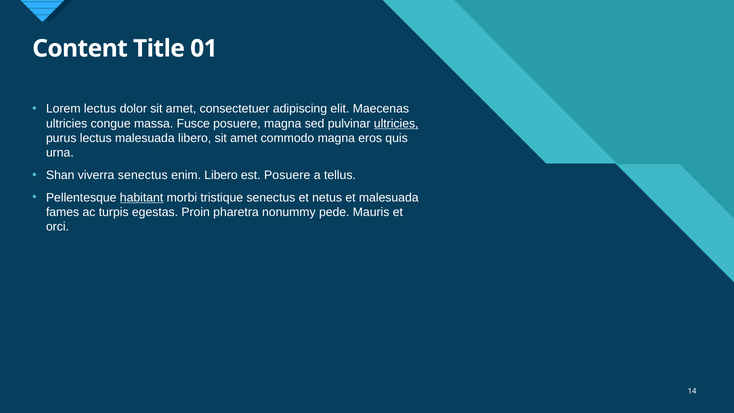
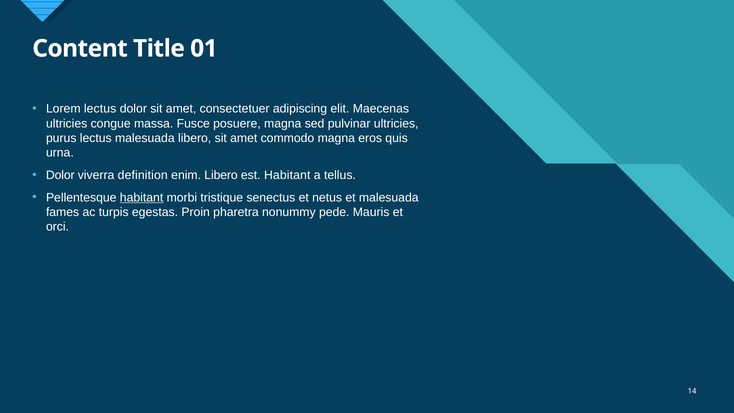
ultricies underline: present -> none (396, 123)
Shan: Shan -> Dolor (60, 175)
viverra senectus: senectus -> definition (143, 175)
est Posuere: Posuere -> Habitant (287, 175)
